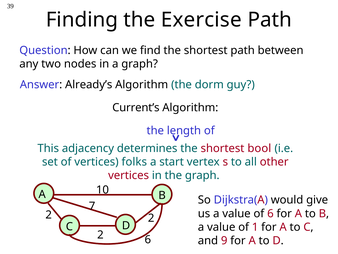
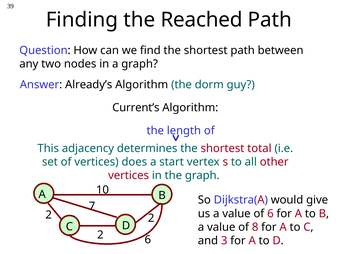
Exercise: Exercise -> Reached (202, 20)
bool: bool -> total (259, 148)
folks: folks -> does (134, 162)
1: 1 -> 8 (255, 227)
9: 9 -> 3 (224, 240)
